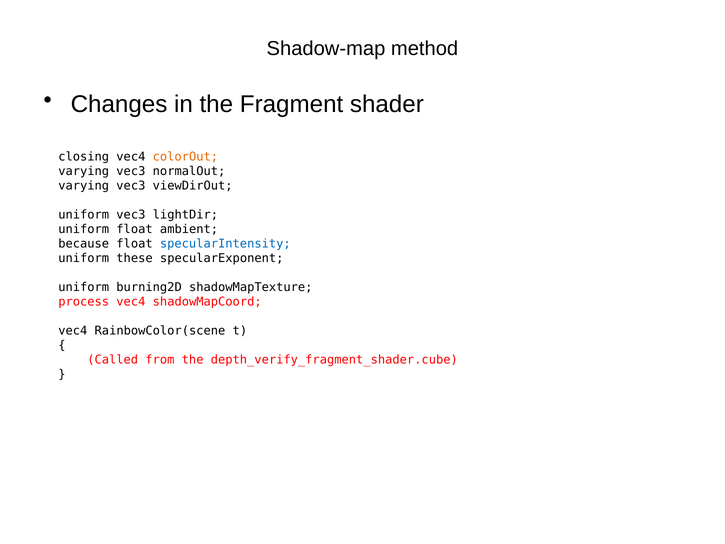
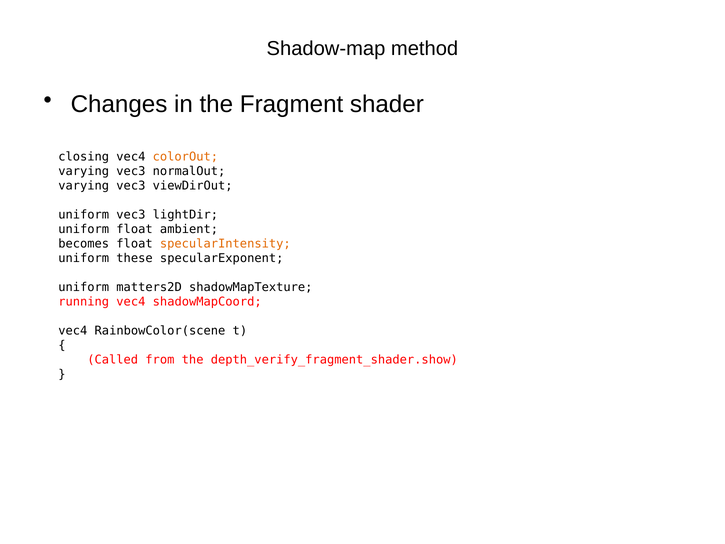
because: because -> becomes (84, 244)
specularIntensity colour: blue -> orange (225, 244)
burning2D: burning2D -> matters2D (149, 287)
process: process -> running (84, 302)
depth_verify_fragment_shader.cube: depth_verify_fragment_shader.cube -> depth_verify_fragment_shader.show (334, 360)
